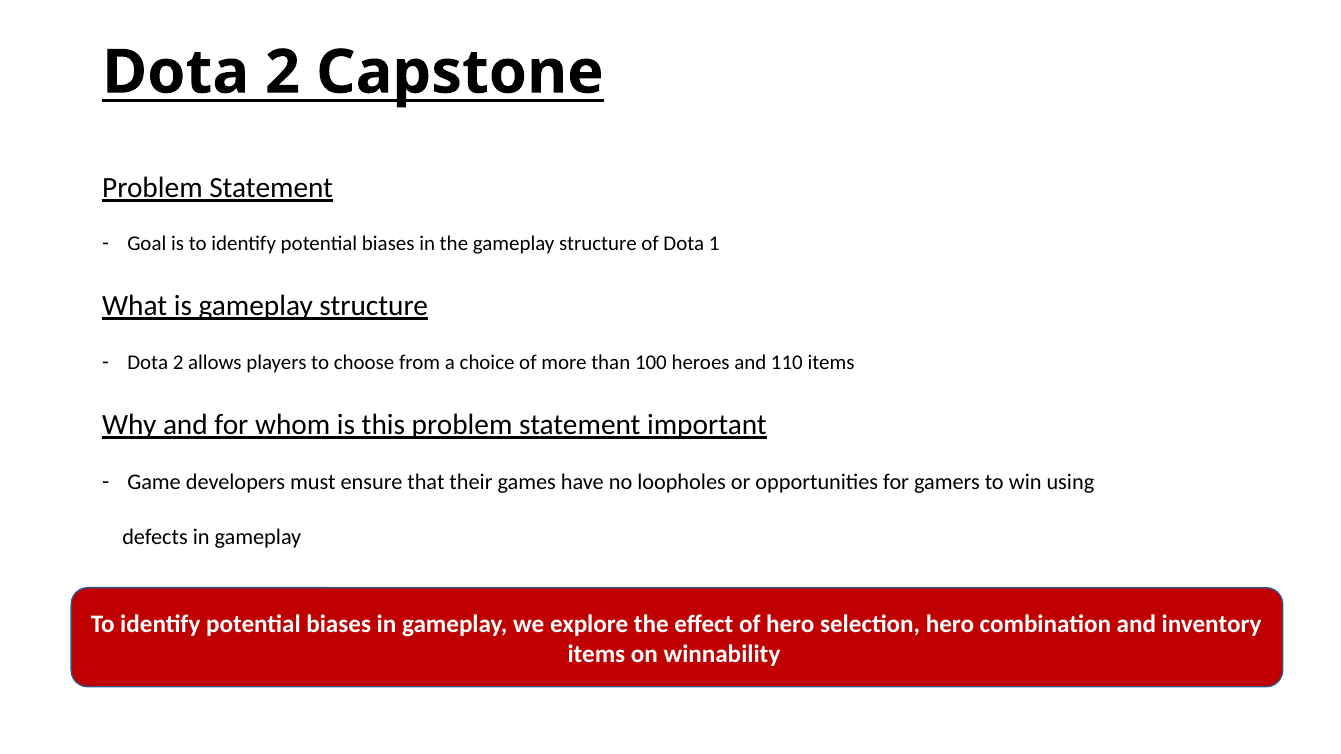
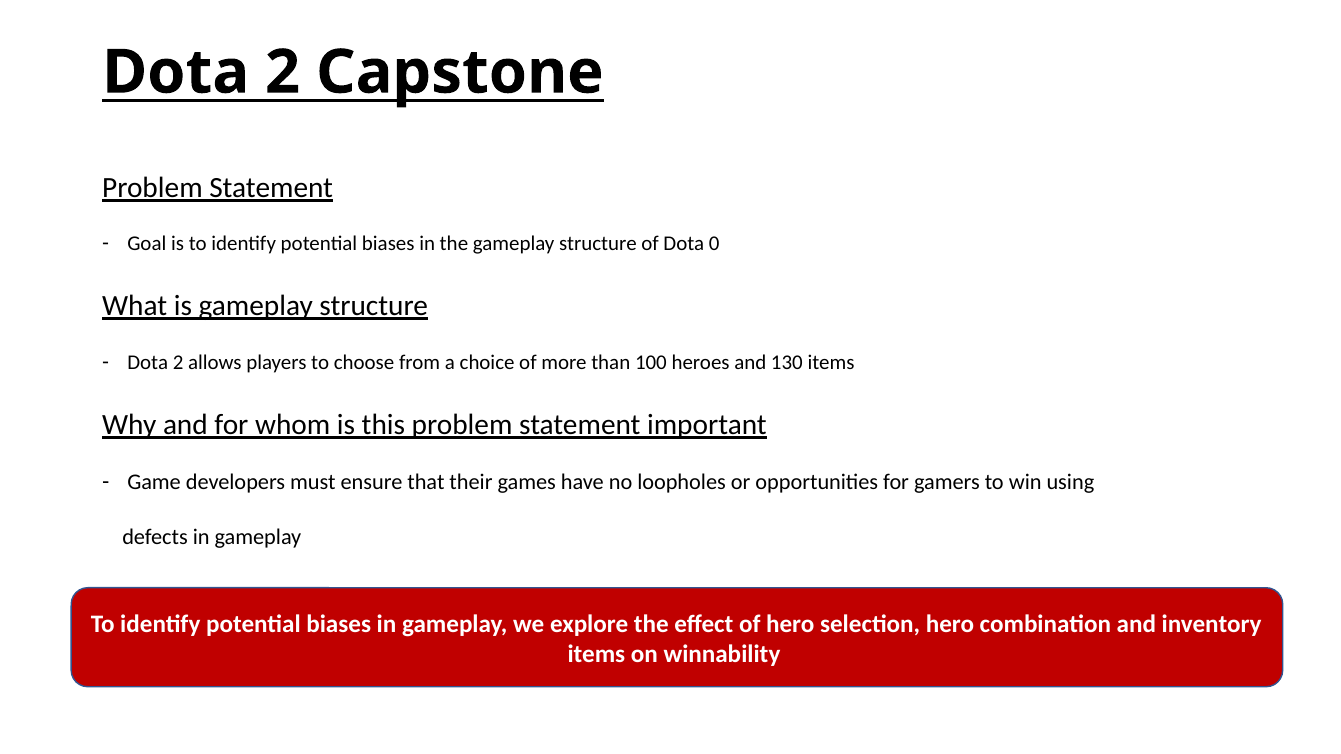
1: 1 -> 0 (714, 244)
110: 110 -> 130 (787, 363)
